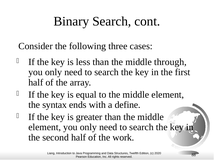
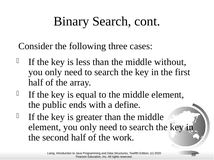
through: through -> without (170, 62)
syntax: syntax -> public (54, 105)
